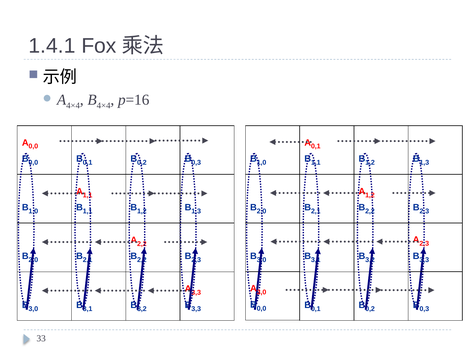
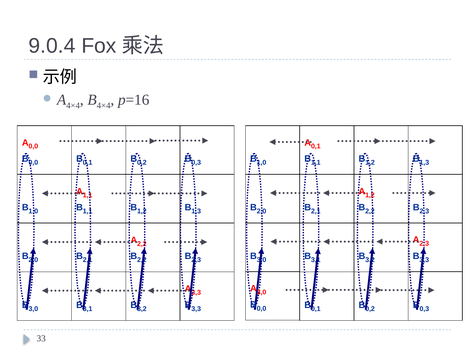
1.4.1: 1.4.1 -> 9.0.4 (52, 46)
